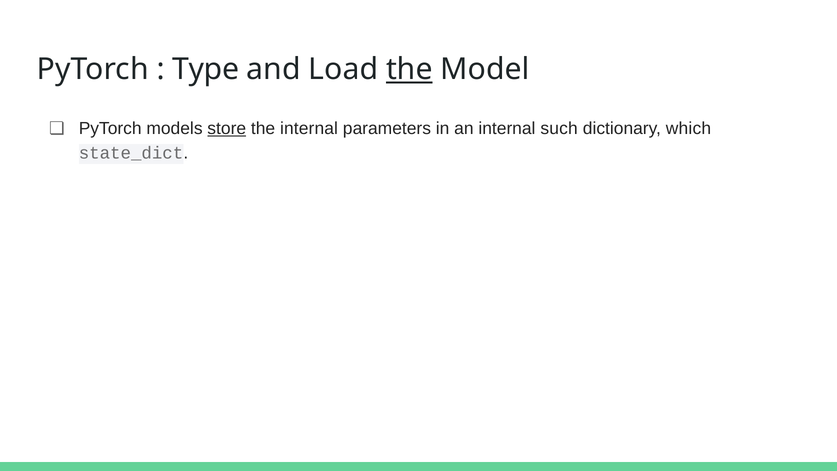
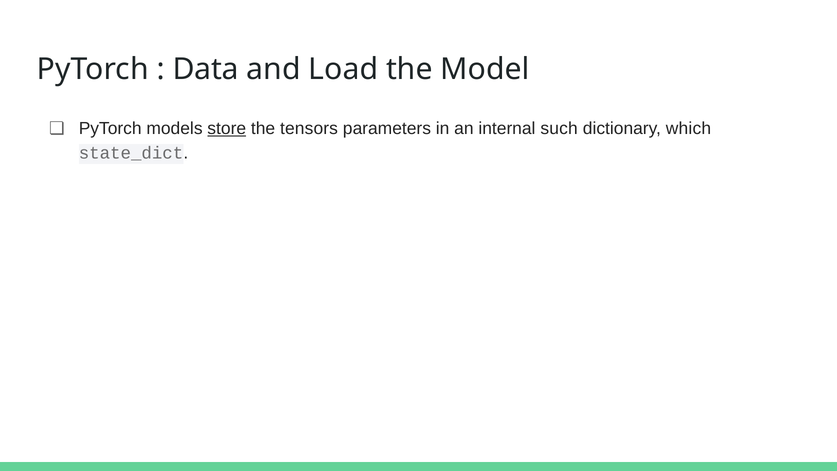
Type: Type -> Data (206, 69)
the underline: present -> none (409, 69)
the internal: internal -> tensors (309, 129)
